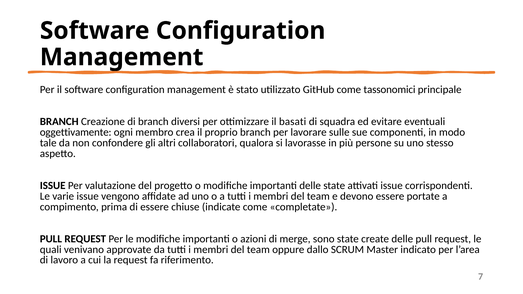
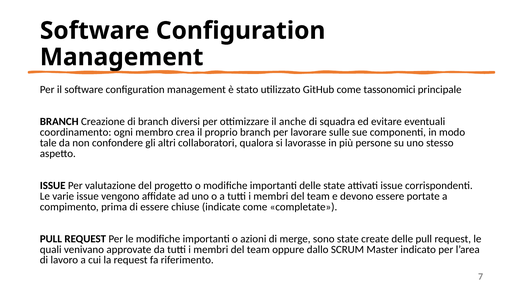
basati: basati -> anche (293, 122)
oggettivamente: oggettivamente -> coordinamento (76, 132)
